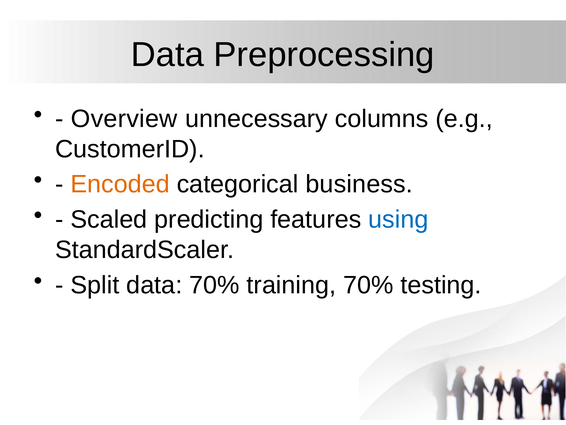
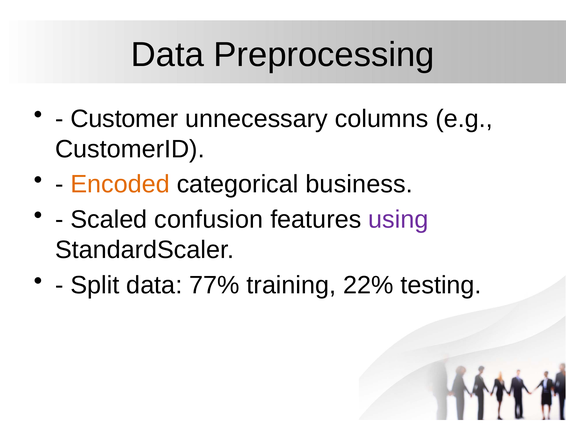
Overview: Overview -> Customer (124, 119)
predicting: predicting -> confusion (209, 219)
using colour: blue -> purple (398, 219)
data 70%: 70% -> 77% (214, 285)
training 70%: 70% -> 22% (368, 285)
